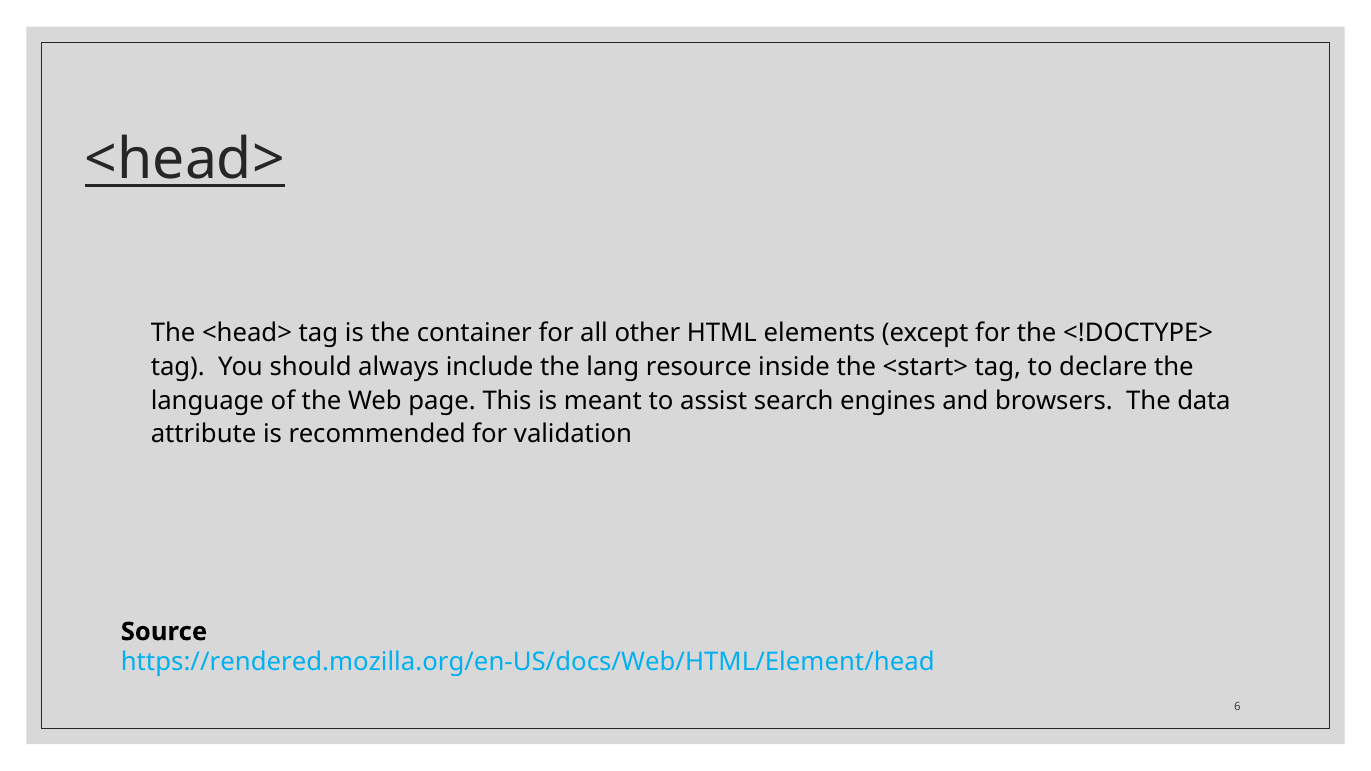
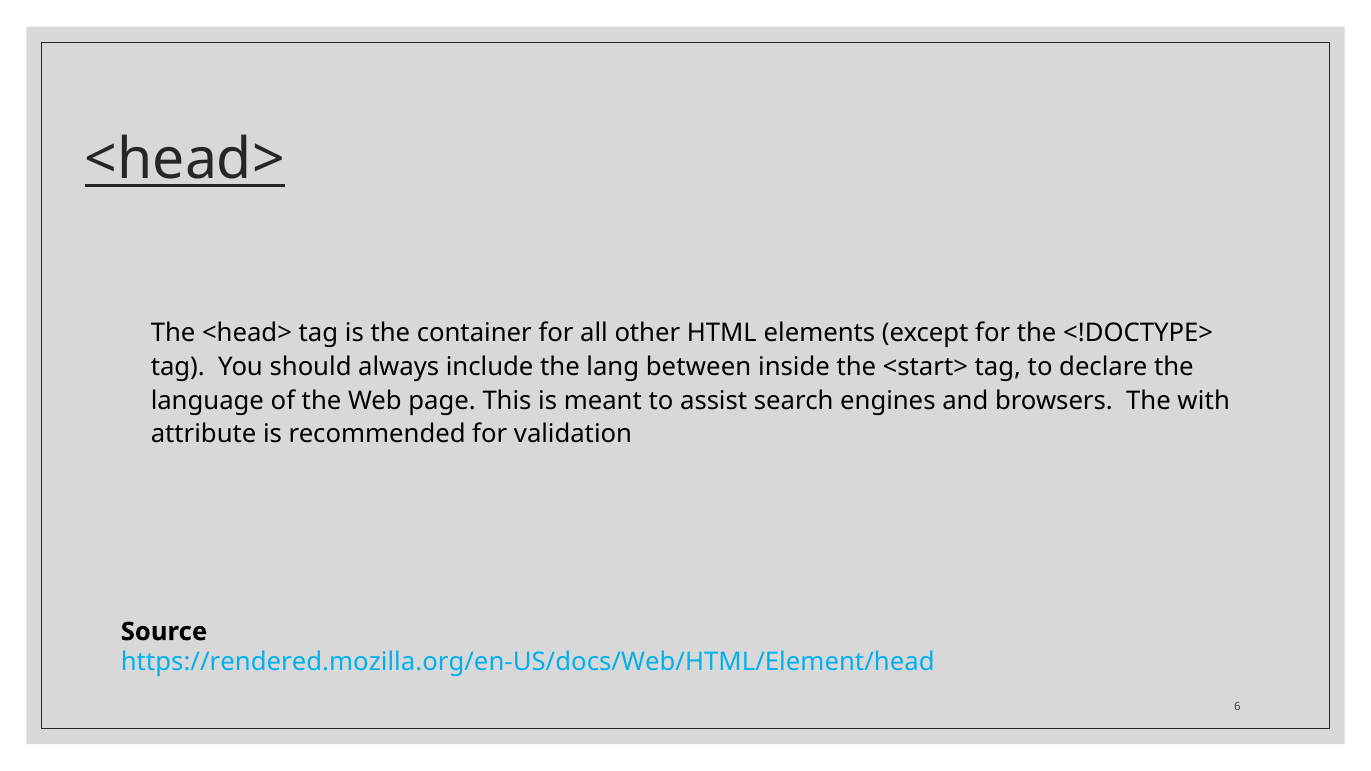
resource: resource -> between (699, 367)
data: data -> with (1204, 401)
